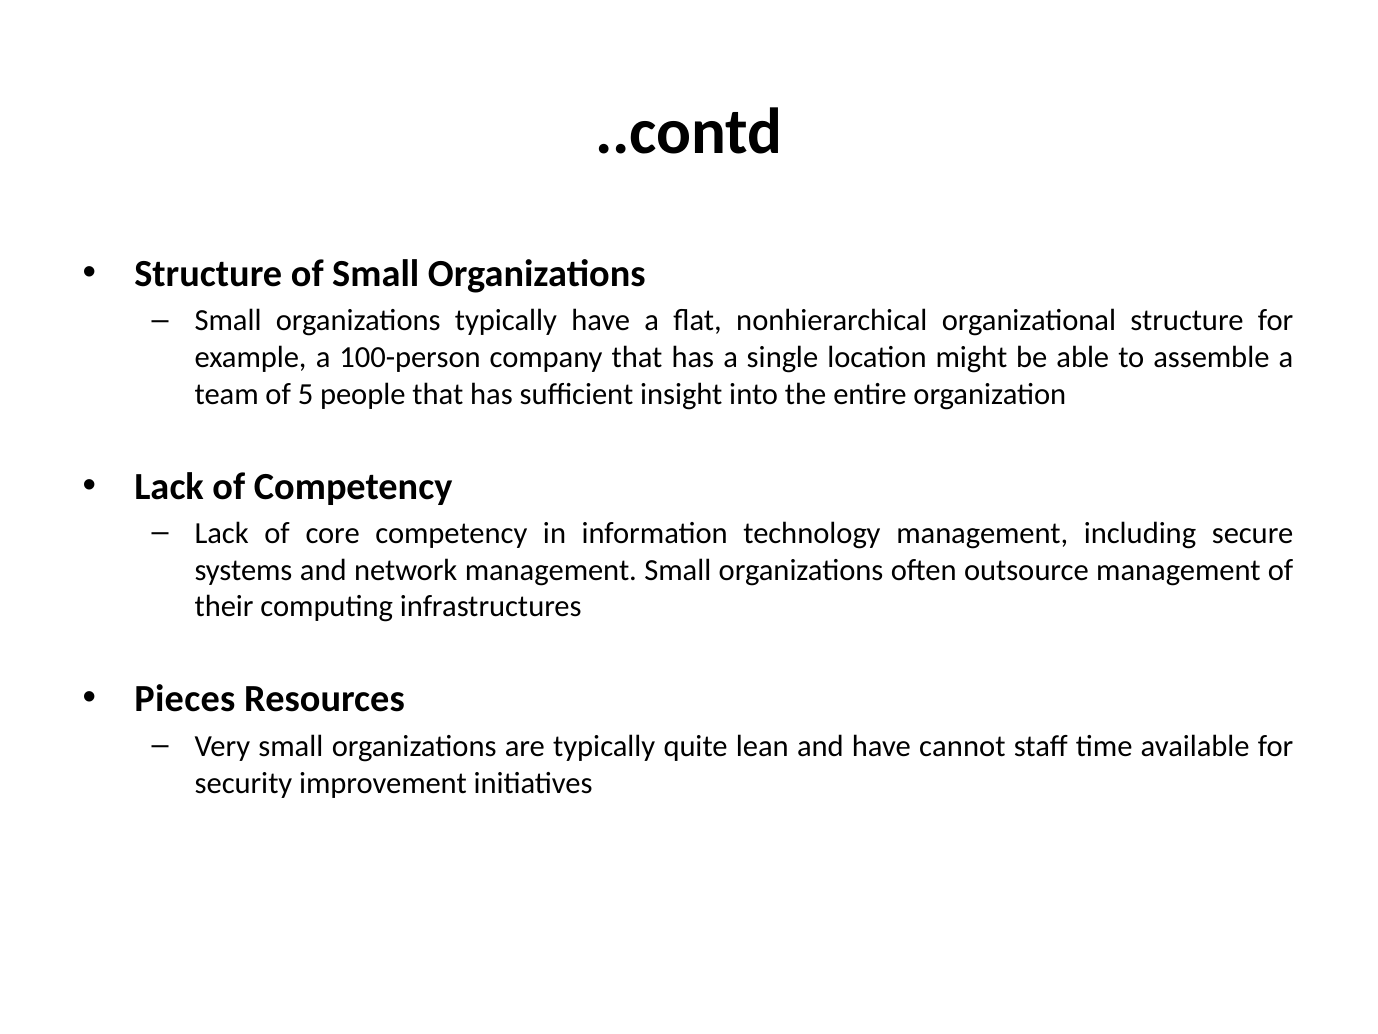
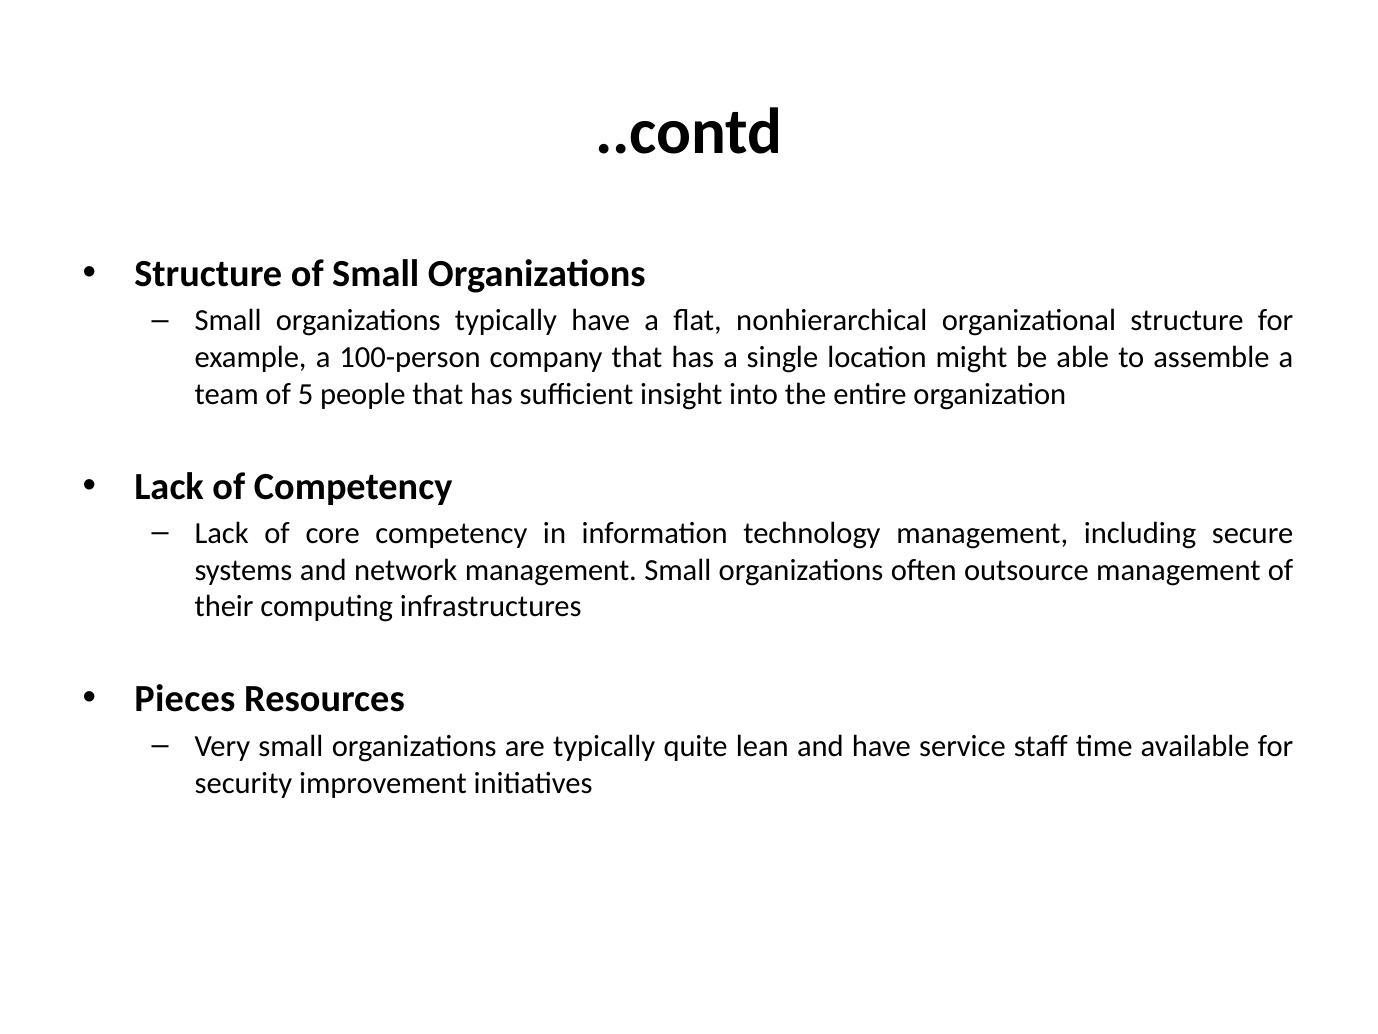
cannot: cannot -> service (962, 746)
